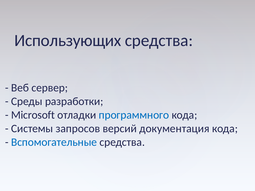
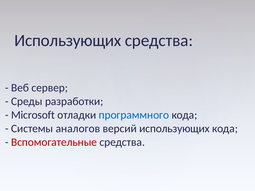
запросов: запросов -> аналогов (78, 129)
версий документация: документация -> использующих (175, 129)
Вспомогательные colour: blue -> red (54, 142)
